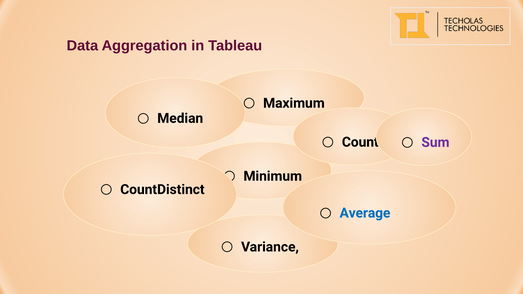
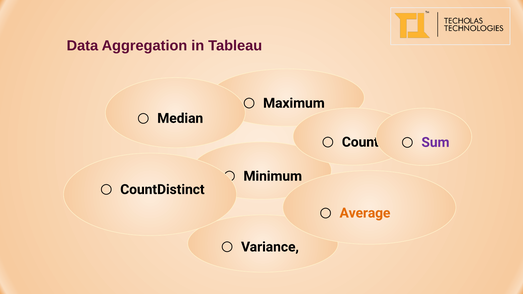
Average colour: blue -> orange (365, 213)
